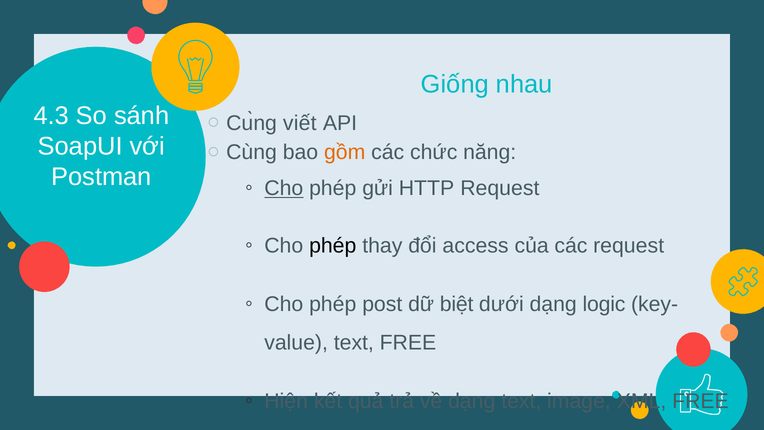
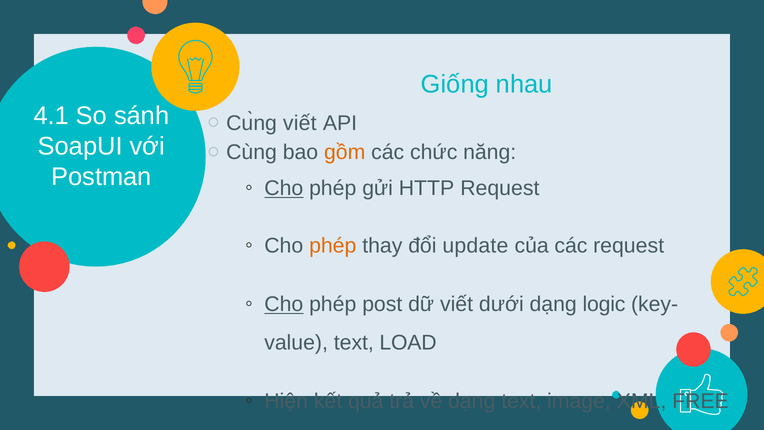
4.3: 4.3 -> 4.1 (51, 116)
phép colour: black -> orange (333, 246)
access: access -> update (475, 246)
Cho underline: none -> present (284, 304)
dữ biệt: biệt -> viết (457, 304)
text FREE: FREE -> LOAD (408, 343)
